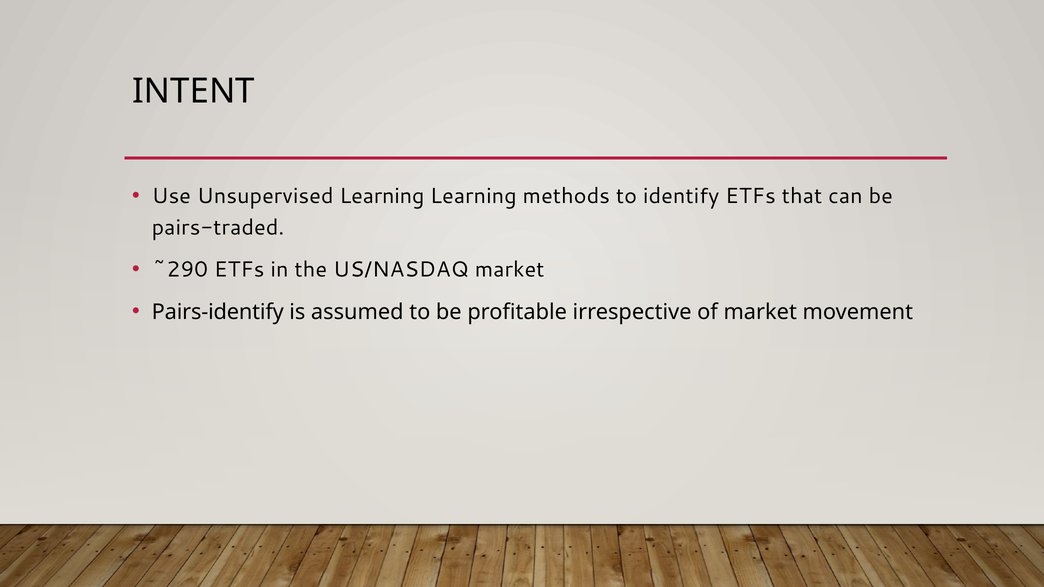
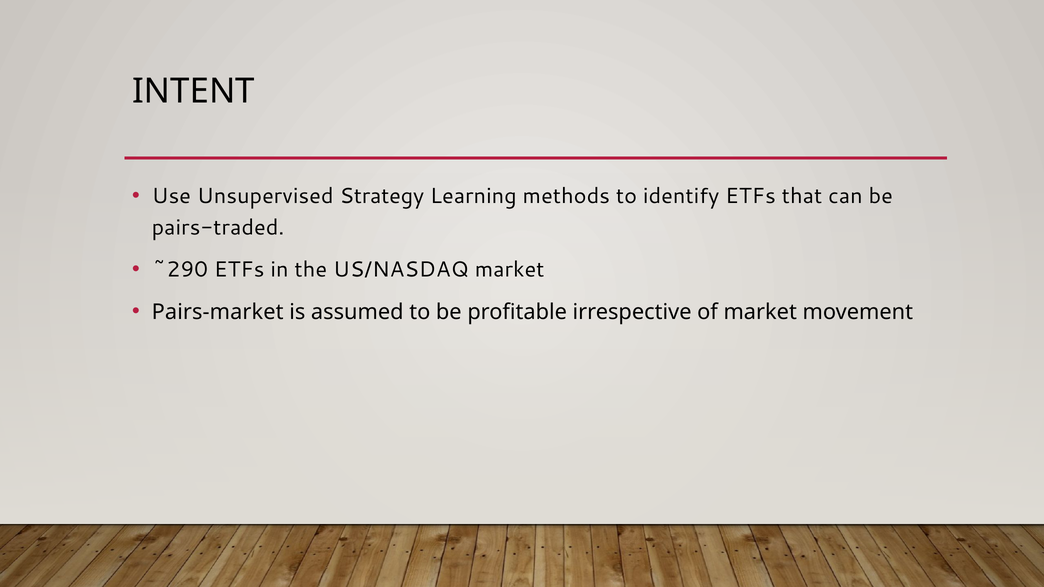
Unsupervised Learning: Learning -> Strategy (382, 196)
Pairs-identify: Pairs-identify -> Pairs-market (218, 312)
